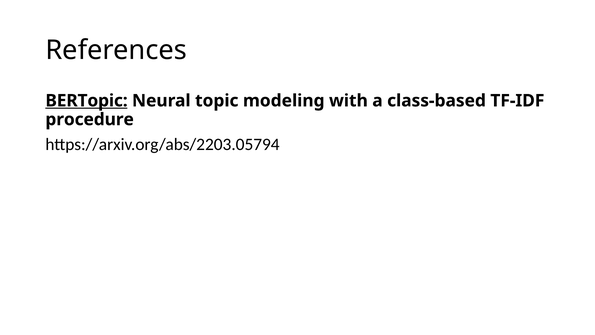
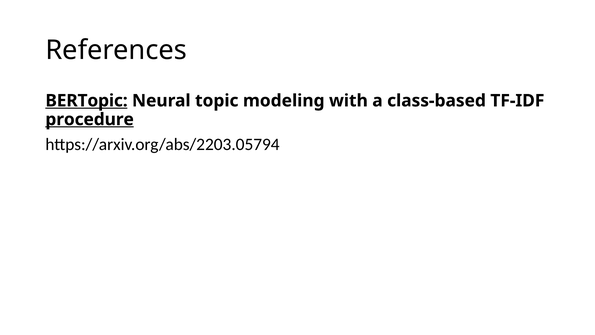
procedure underline: none -> present (90, 119)
